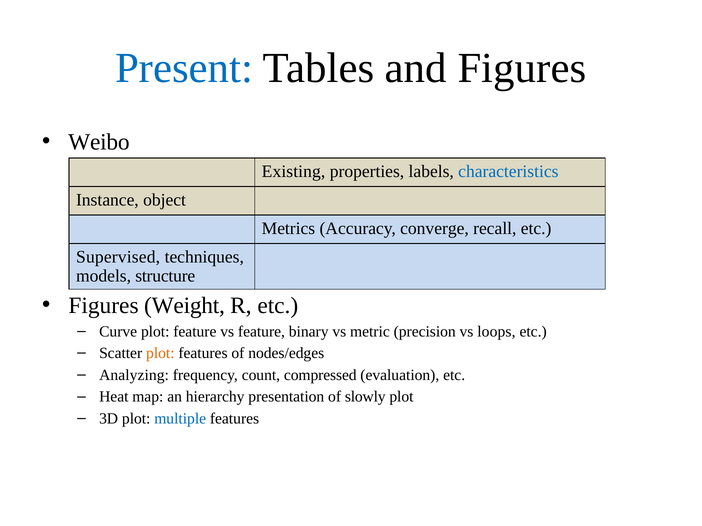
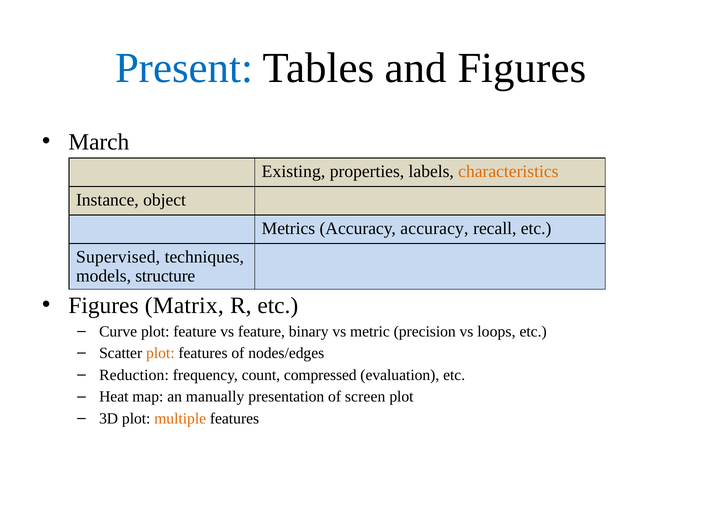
Weibo: Weibo -> March (99, 142)
characteristics colour: blue -> orange (508, 172)
Accuracy converge: converge -> accuracy (434, 229)
Weight: Weight -> Matrix (184, 306)
Analyzing: Analyzing -> Reduction (134, 375)
hierarchy: hierarchy -> manually (215, 397)
slowly: slowly -> screen (365, 397)
multiple colour: blue -> orange (180, 419)
